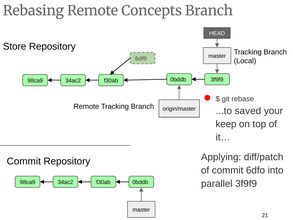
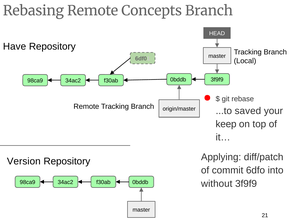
Store: Store -> Have (15, 46)
Commit: Commit -> Version (24, 161)
parallel: parallel -> without (217, 183)
